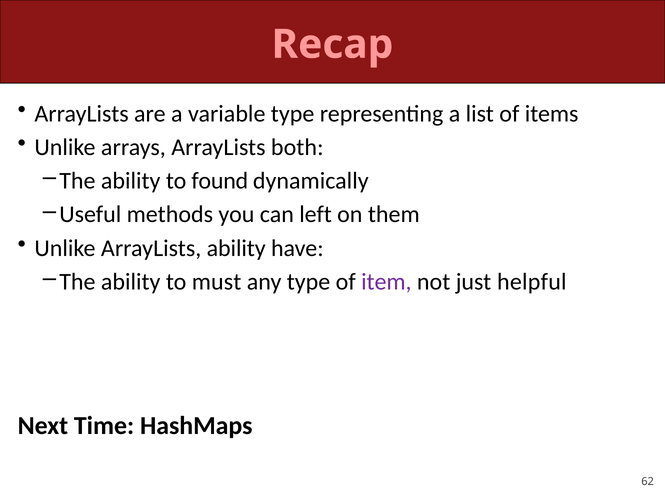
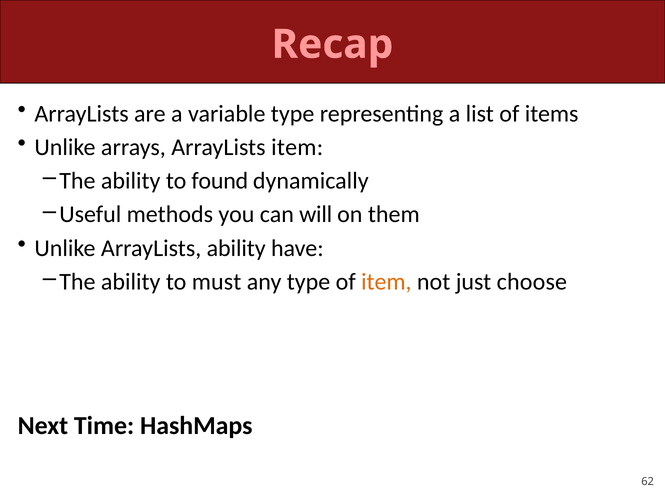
ArrayLists both: both -> item (297, 147)
left: left -> will (316, 214)
item colour: purple -> orange (386, 282)
helpful: helpful -> choose (532, 282)
